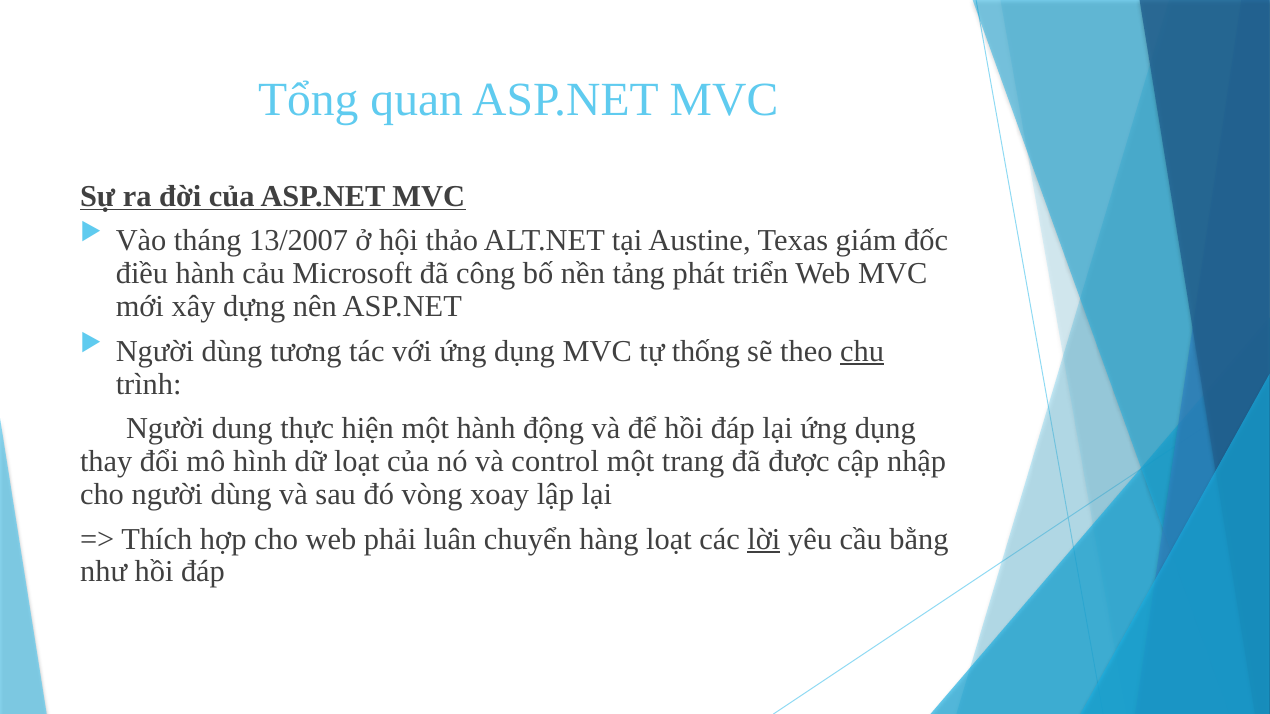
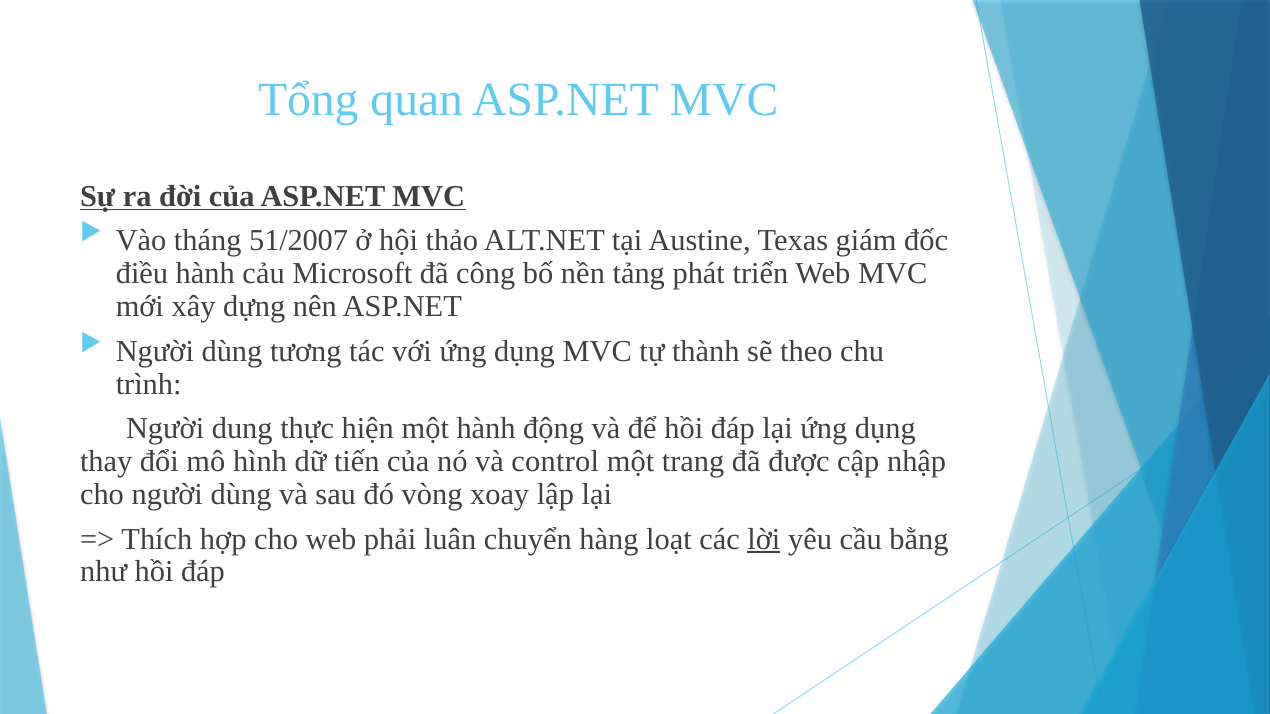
13/2007: 13/2007 -> 51/2007 (299, 241)
thống: thống -> thành (706, 351)
chu underline: present -> none (862, 351)
dữ loạt: loạt -> tiến (357, 462)
